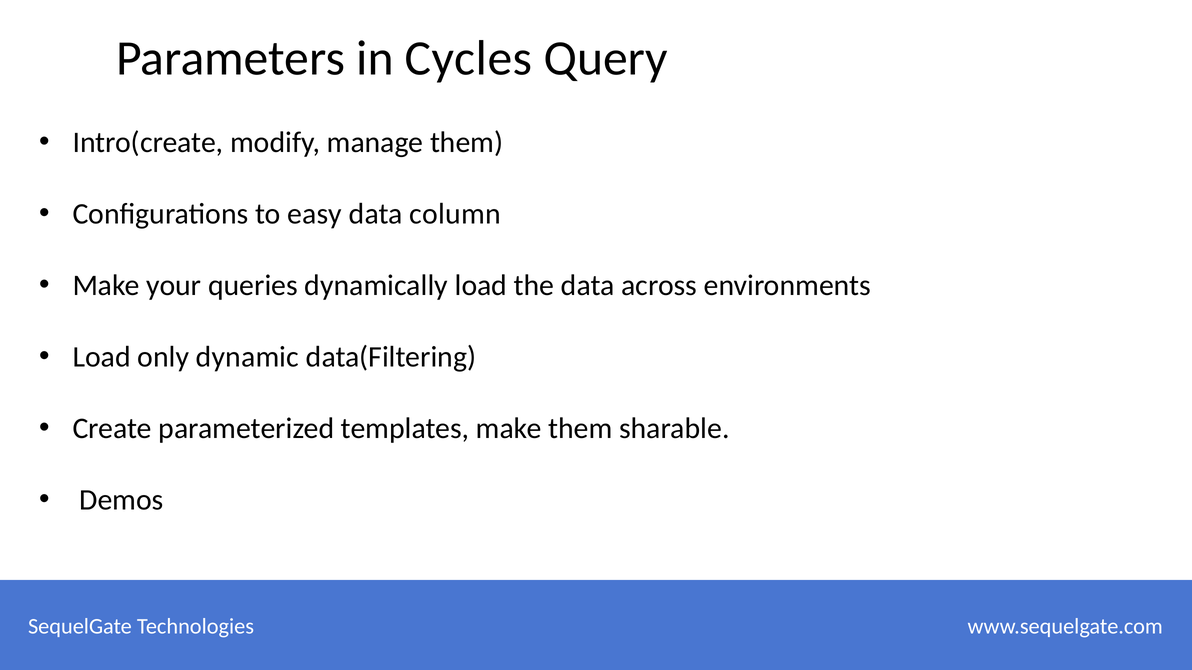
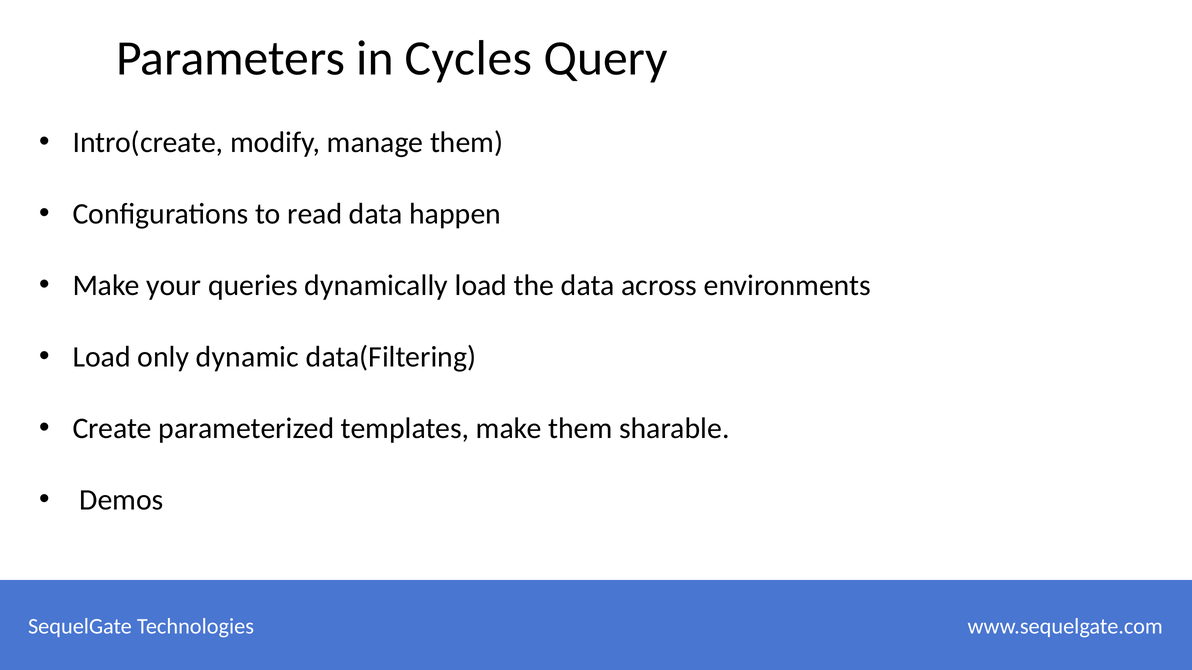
easy: easy -> read (315, 214)
column: column -> happen (455, 214)
